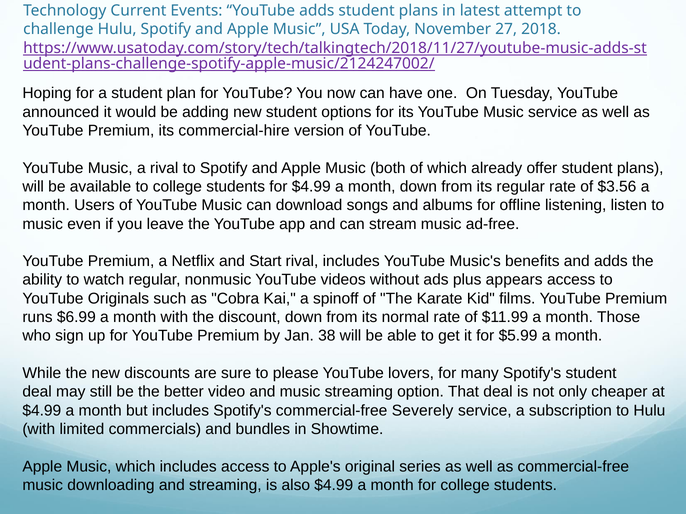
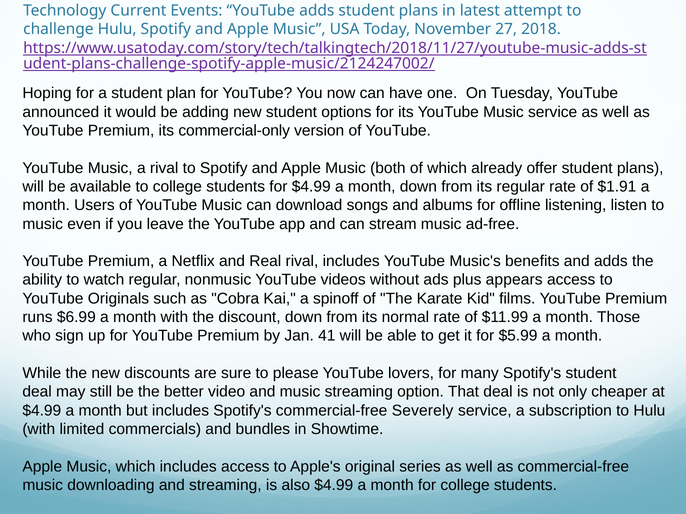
commercial-hire: commercial-hire -> commercial-only (234, 131)
$3.56: $3.56 -> $1.91 (617, 187)
Start: Start -> Real (265, 261)
38: 38 -> 41 (327, 336)
